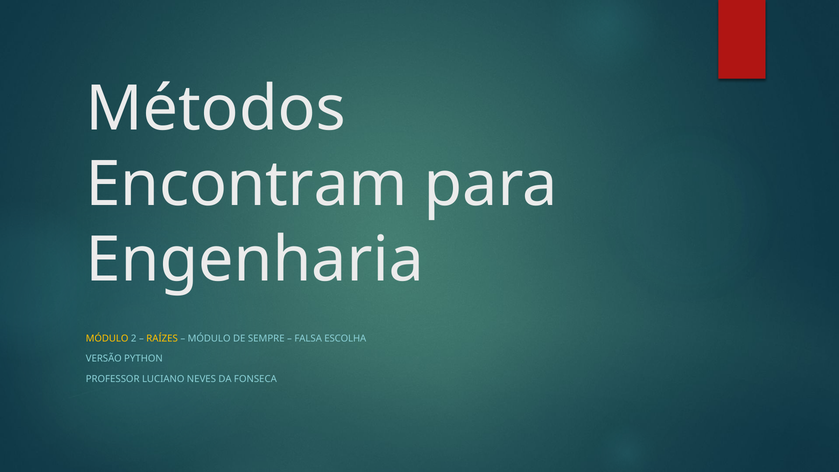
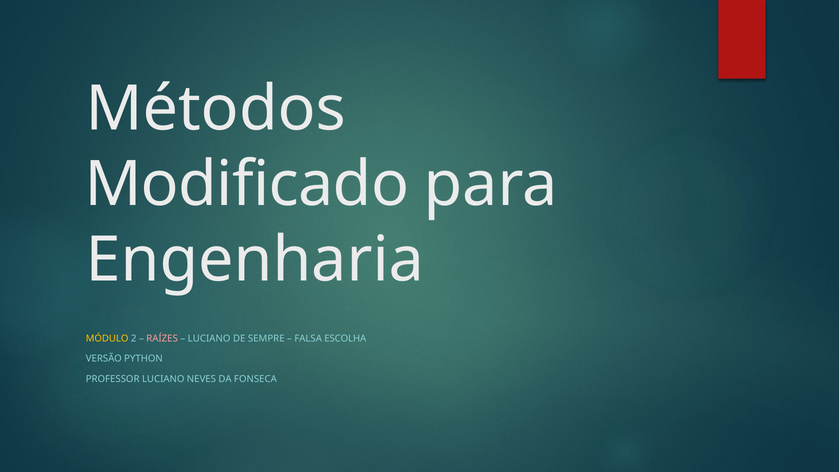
Encontram: Encontram -> Modificado (247, 185)
RAÍZES colour: yellow -> pink (162, 338)
MÓDULO: MÓDULO -> LUCIANO (209, 338)
